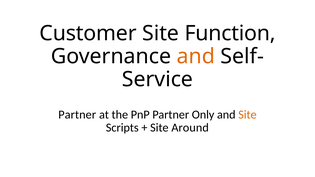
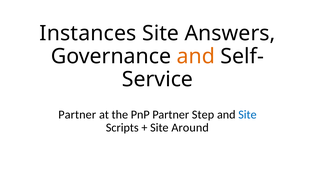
Customer: Customer -> Instances (88, 33)
Function: Function -> Answers (230, 33)
Only: Only -> Step (203, 115)
Site colour: orange -> blue (247, 115)
